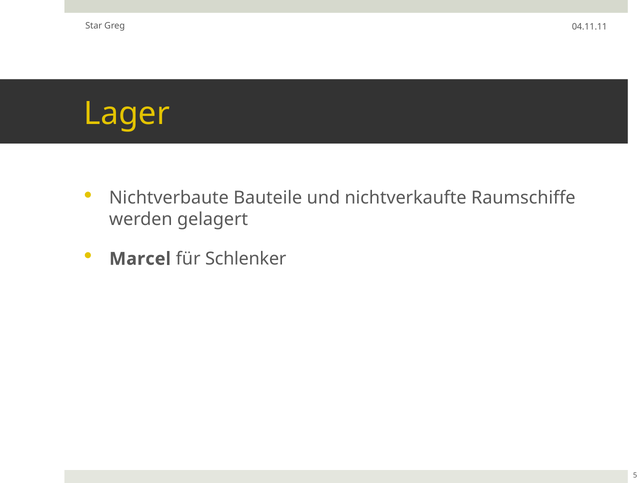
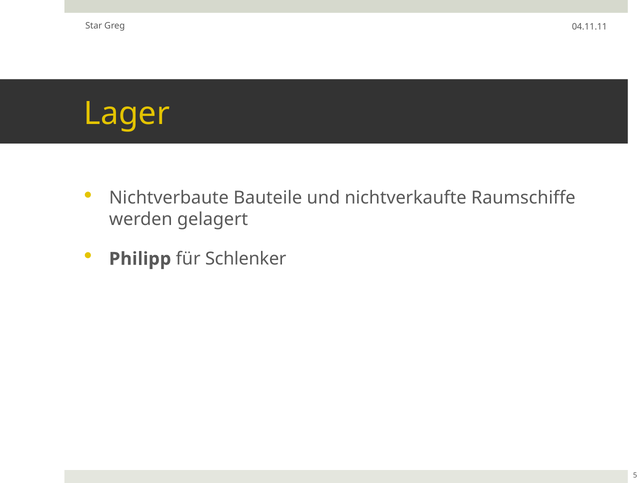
Marcel: Marcel -> Philipp (140, 259)
